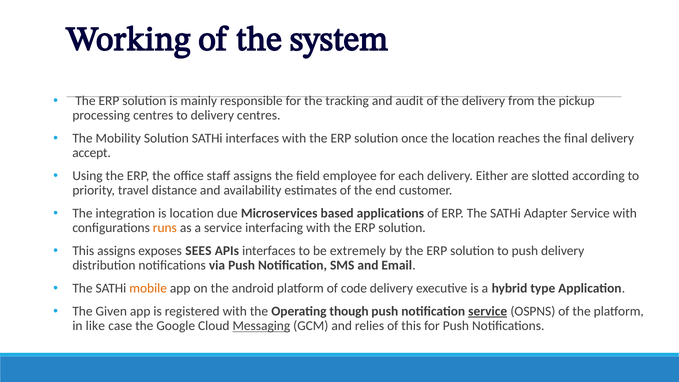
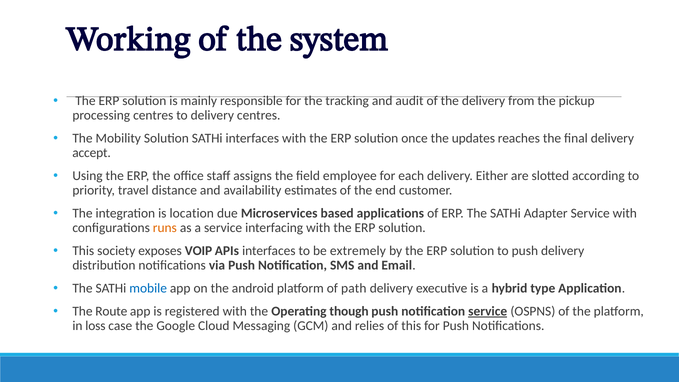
the location: location -> updates (473, 138)
This assigns: assigns -> society (116, 251)
SEES: SEES -> VOIP (199, 251)
mobile colour: orange -> blue (148, 288)
code: code -> path (354, 288)
Given: Given -> Route (111, 311)
like: like -> loss (95, 326)
Messaging underline: present -> none (261, 326)
